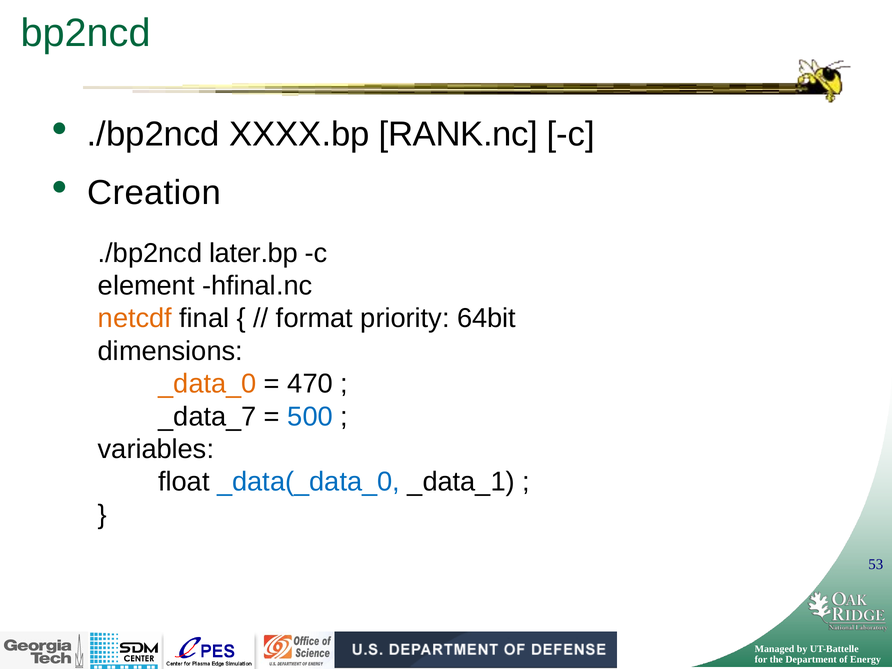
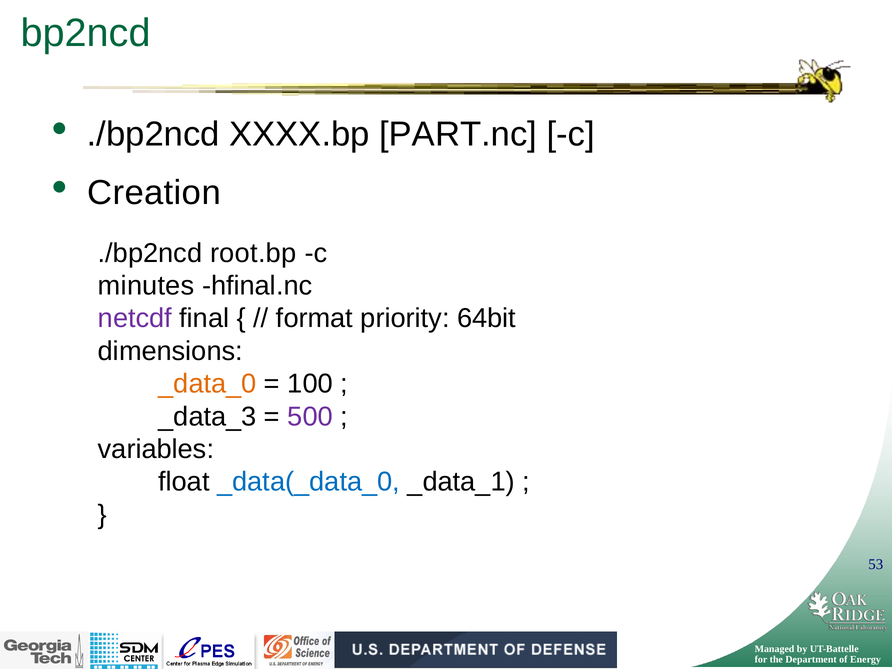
RANK.nc: RANK.nc -> PART.nc (458, 135)
later.bp: later.bp -> root.bp (253, 253)
element: element -> minutes (146, 286)
netcdf colour: orange -> purple (135, 318)
470: 470 -> 100 (310, 384)
_data_7: _data_7 -> _data_3 (207, 417)
500 colour: blue -> purple (310, 417)
